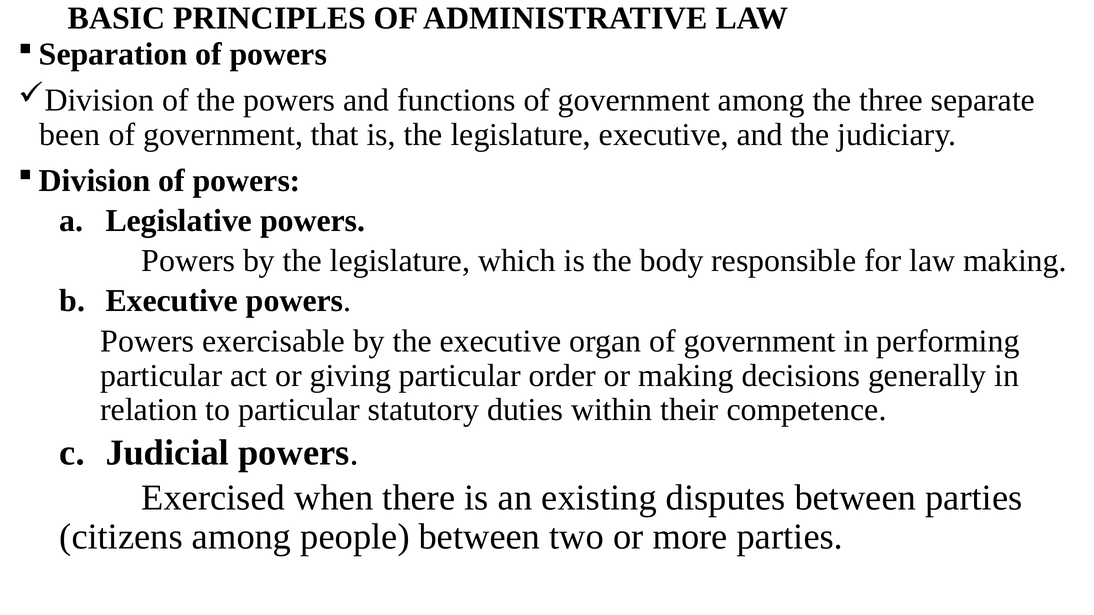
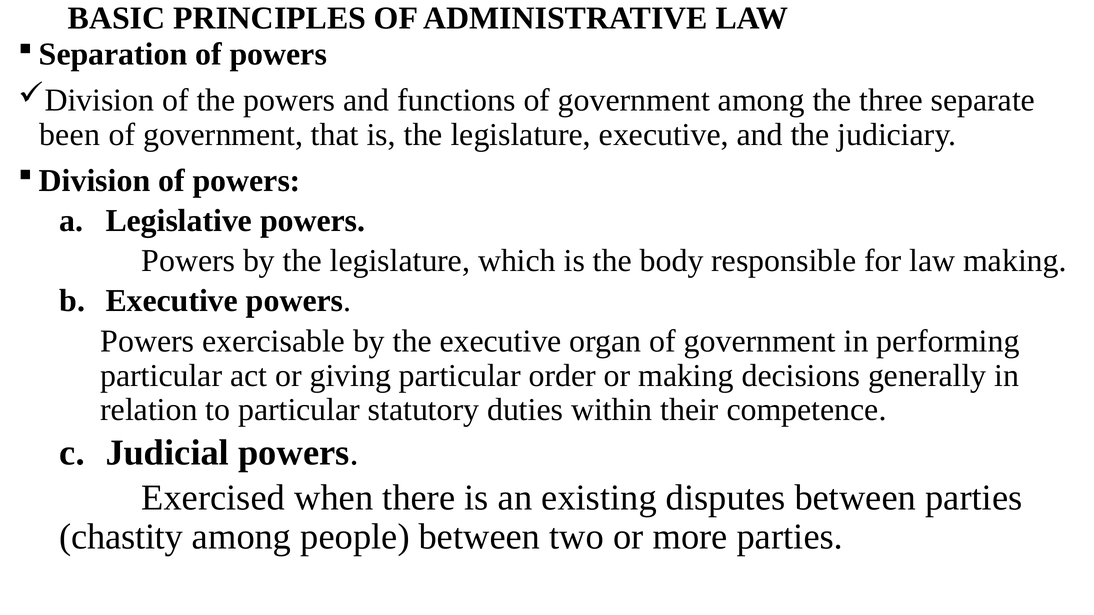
citizens: citizens -> chastity (121, 537)
